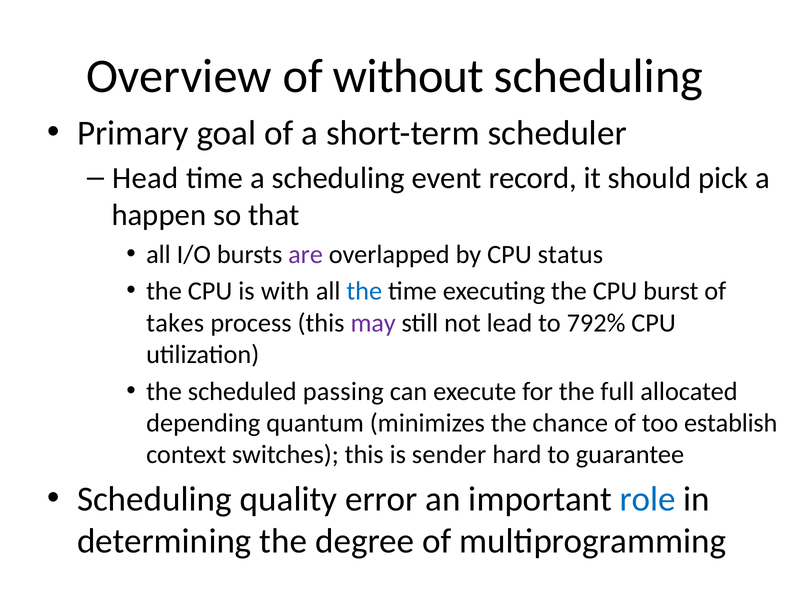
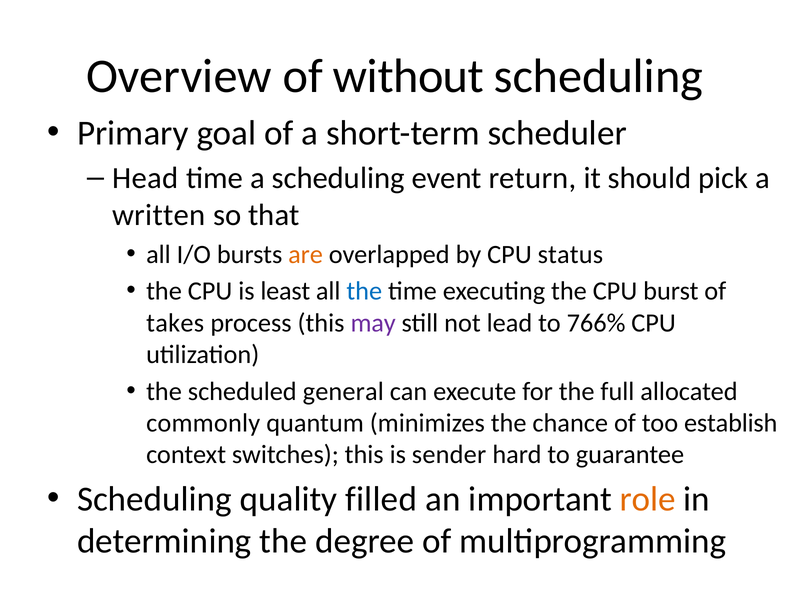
record: record -> return (533, 178)
happen: happen -> written (159, 215)
are colour: purple -> orange (306, 254)
with: with -> least (285, 291)
792%: 792% -> 766% (596, 323)
passing: passing -> general (343, 391)
depending: depending -> commonly (203, 423)
error: error -> filled (381, 499)
role colour: blue -> orange (648, 499)
